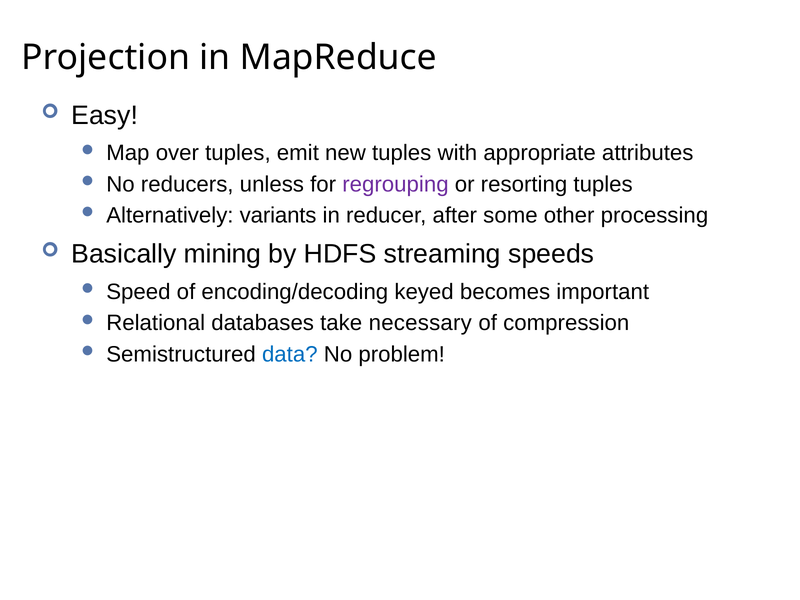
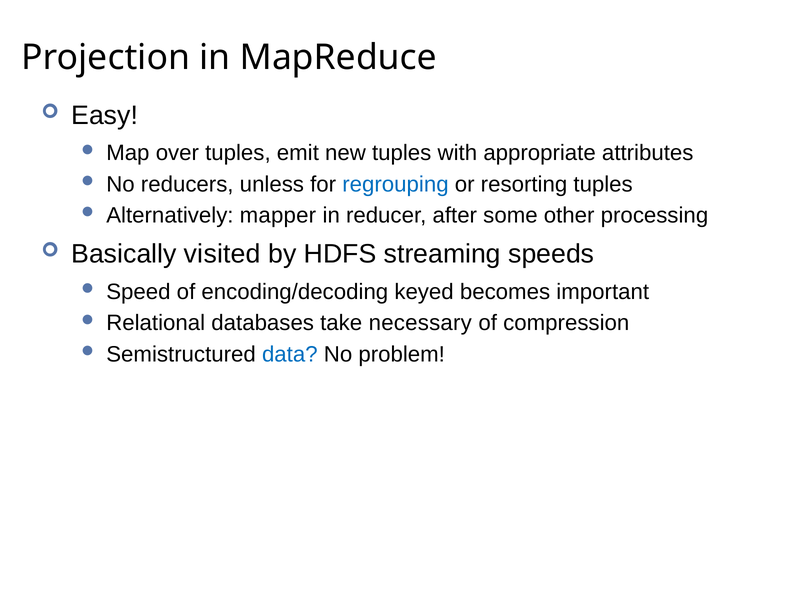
regrouping colour: purple -> blue (395, 184)
variants: variants -> mapper (278, 215)
mining: mining -> visited (222, 254)
